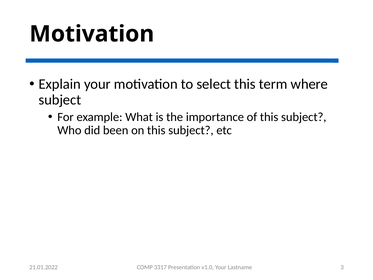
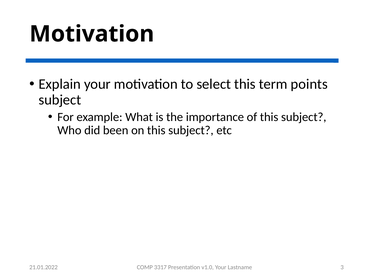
where: where -> points (309, 84)
